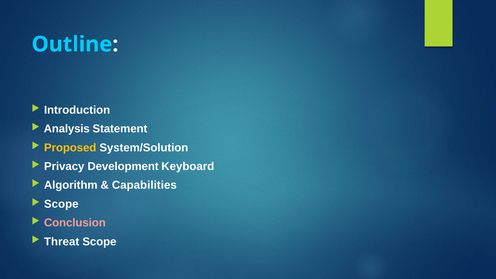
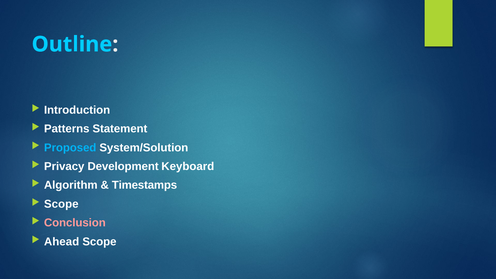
Analysis: Analysis -> Patterns (67, 129)
Proposed colour: yellow -> light blue (70, 148)
Capabilities: Capabilities -> Timestamps (144, 185)
Threat: Threat -> Ahead (62, 242)
